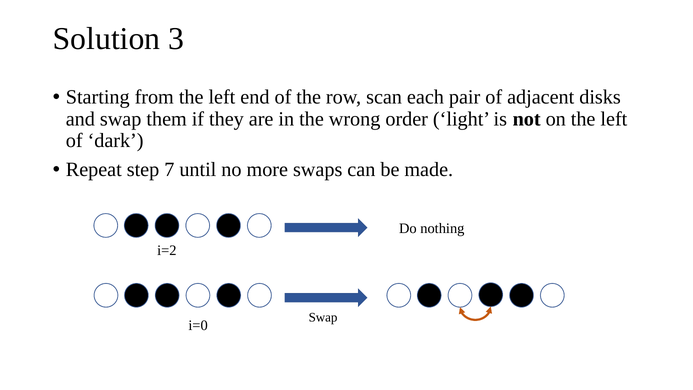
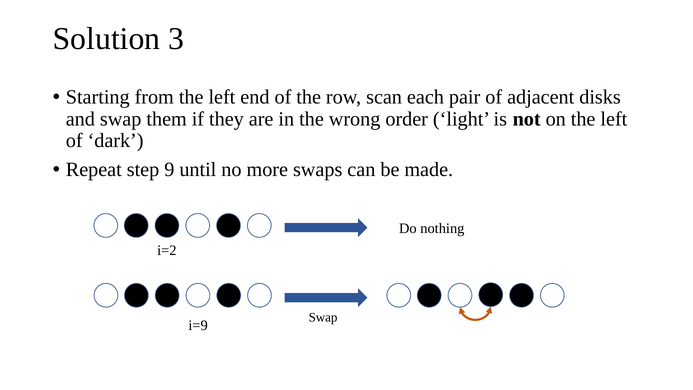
7: 7 -> 9 (169, 170)
i=0: i=0 -> i=9 (198, 325)
